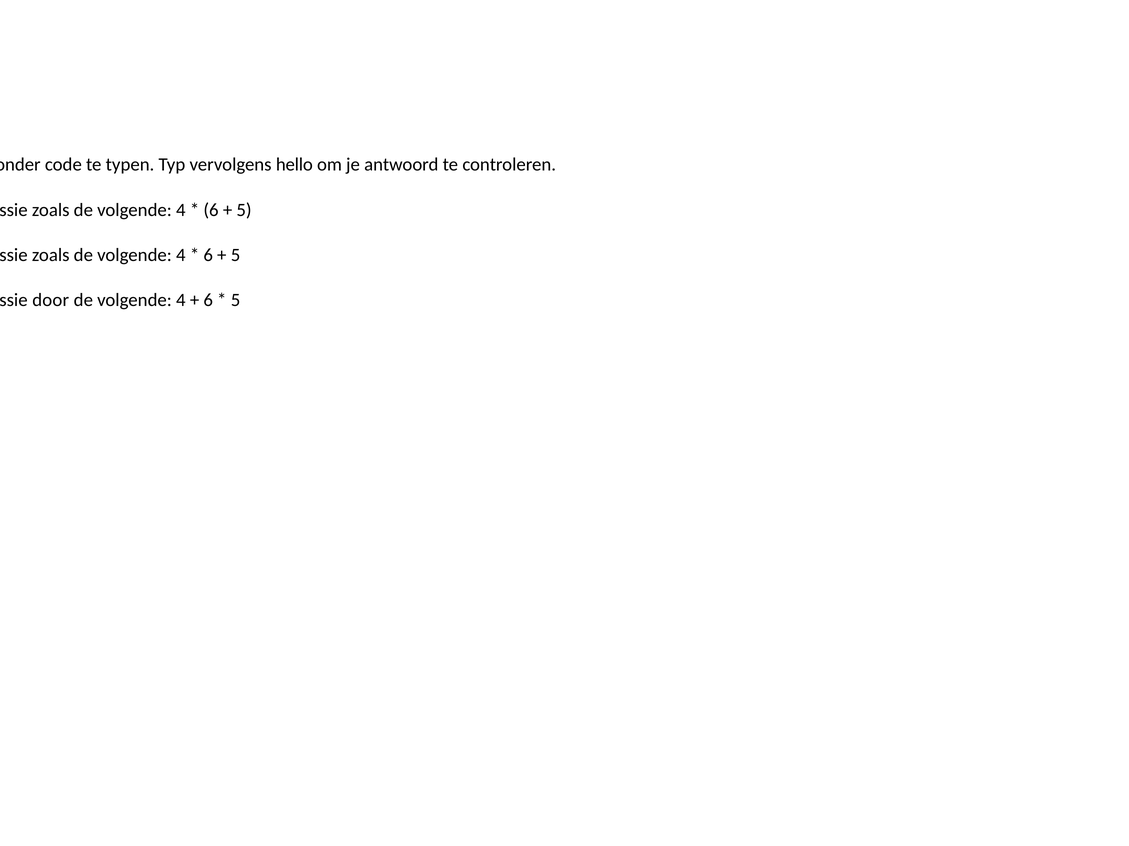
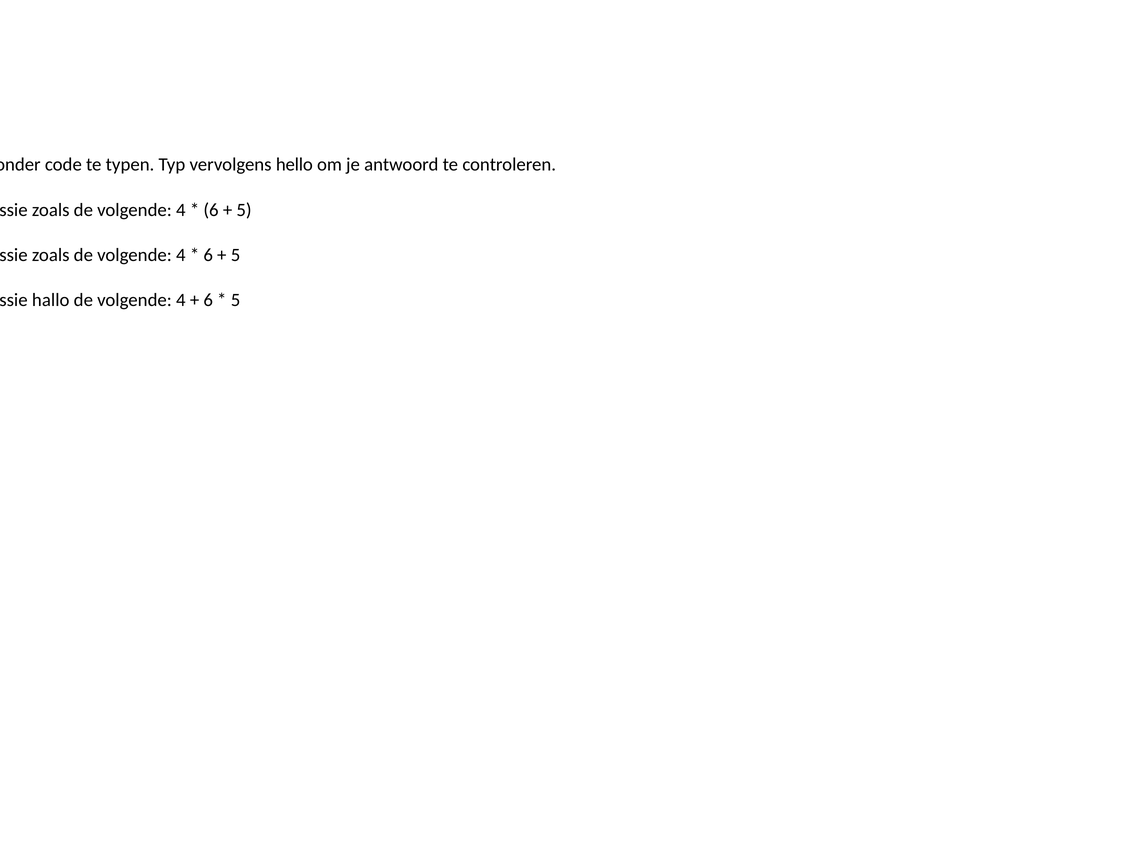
door: door -> hallo (51, 300)
